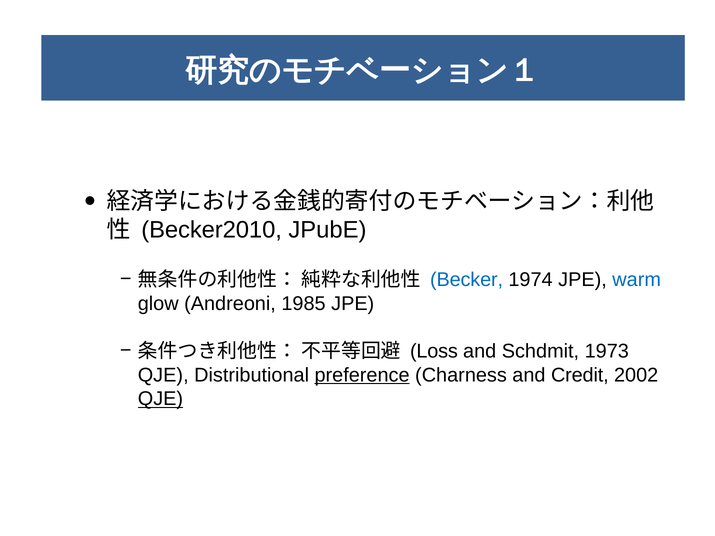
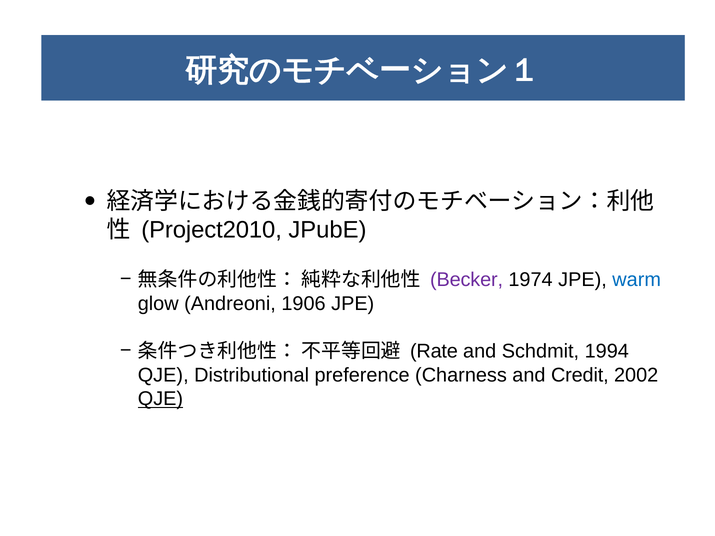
Becker2010: Becker2010 -> Project2010 (212, 230)
Becker colour: blue -> purple (467, 280)
1985: 1985 -> 1906 (304, 304)
Loss: Loss -> Rate (434, 351)
1973: 1973 -> 1994 (607, 351)
preference underline: present -> none (362, 375)
